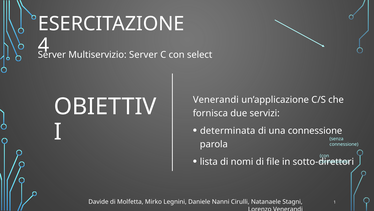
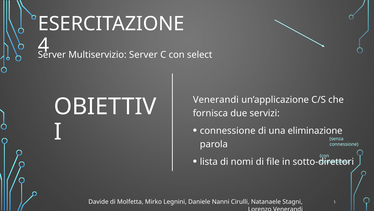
determinata: determinata -> connessione (228, 130)
una connessione: connessione -> eliminazione (315, 130)
